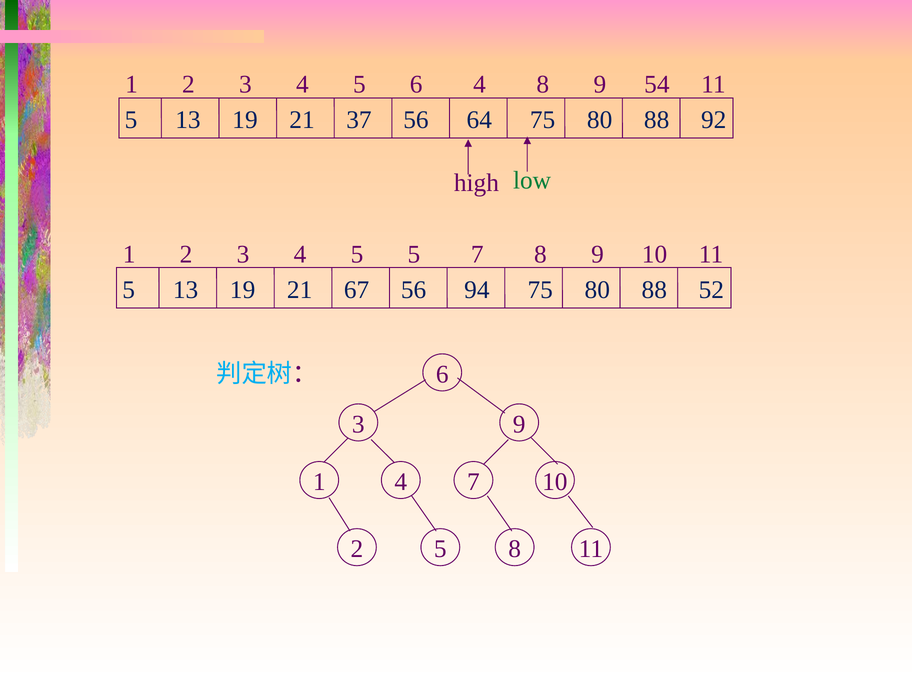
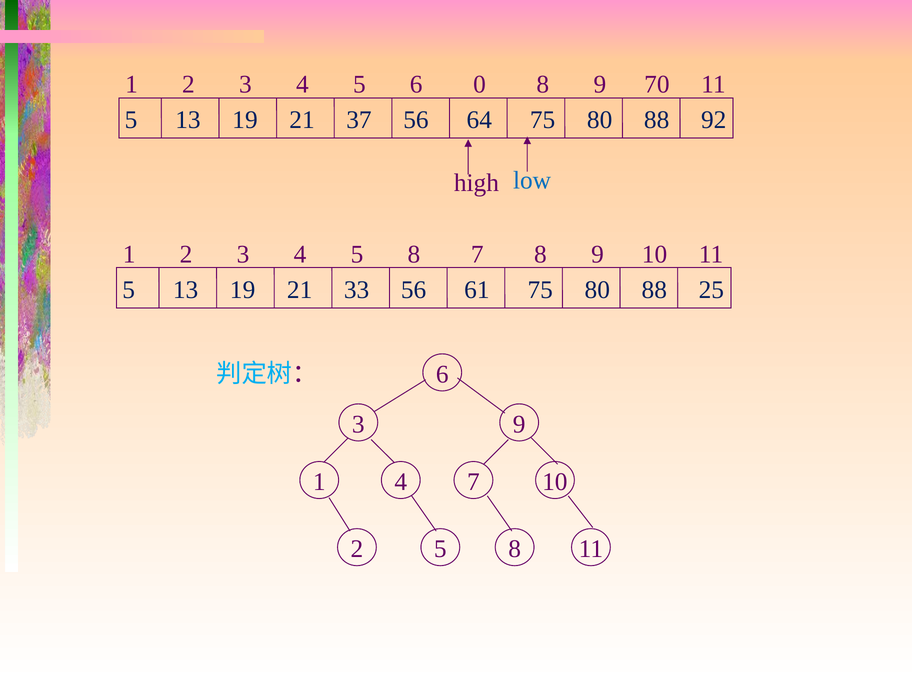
6 4: 4 -> 0 (480, 84)
54: 54 -> 70 (657, 84)
low colour: green -> blue (532, 180)
5 5: 5 -> 8 (414, 254)
67: 67 -> 33 (357, 290)
94: 94 -> 61 (477, 290)
52: 52 -> 25 (711, 290)
